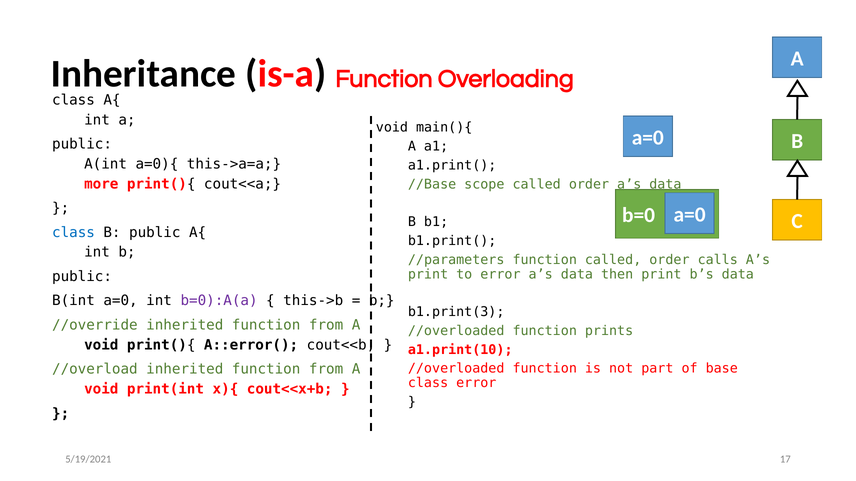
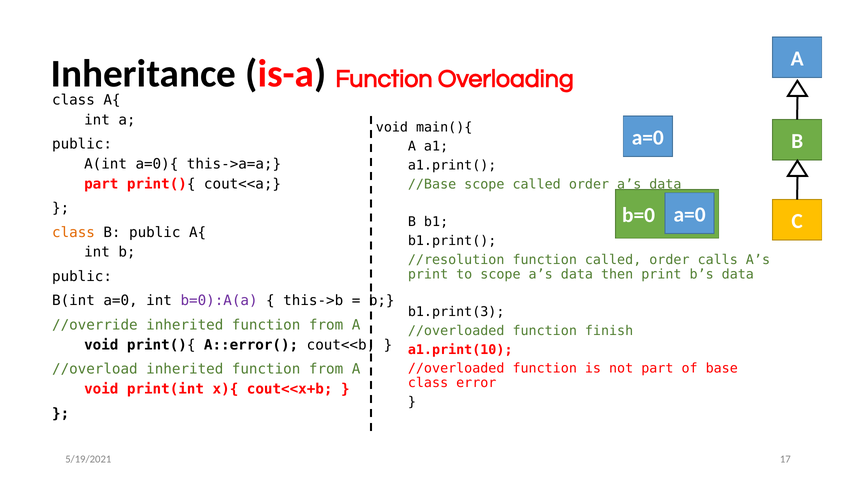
more: more -> part (101, 184)
class colour: blue -> orange (73, 233)
//parameters: //parameters -> //resolution (456, 260)
to error: error -> scope (500, 274)
prints: prints -> finish (609, 331)
